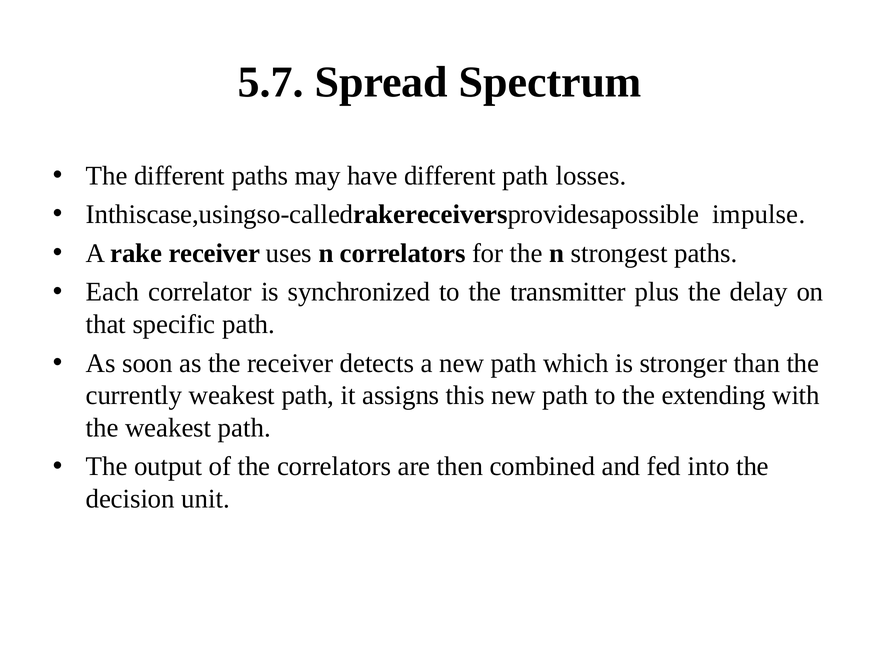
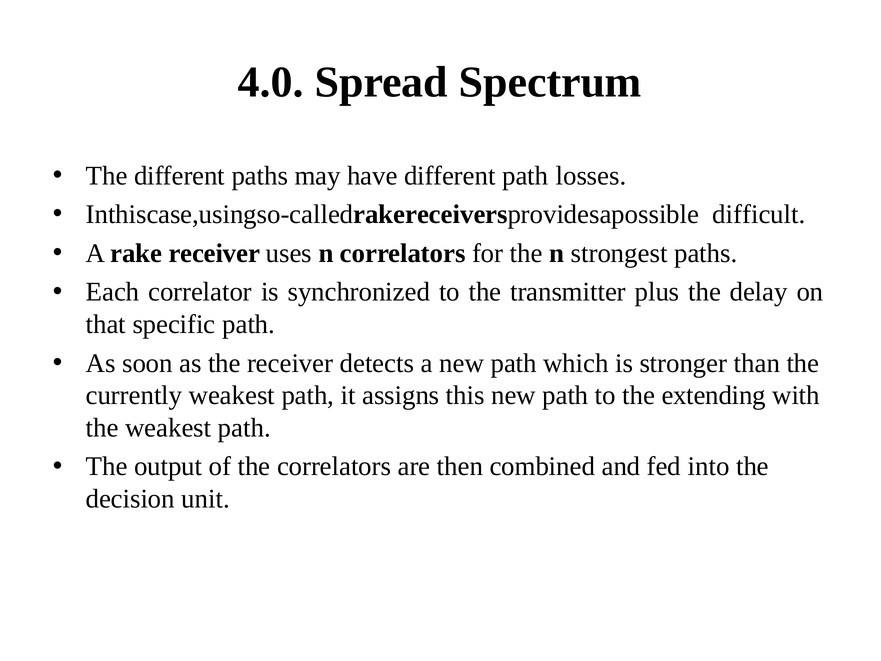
5.7: 5.7 -> 4.0 (271, 82)
impulse: impulse -> difficult (759, 214)
